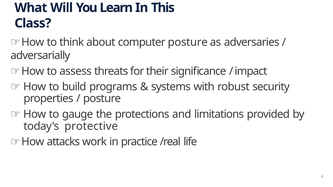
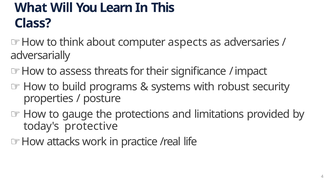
computer posture: posture -> aspects (188, 42)
